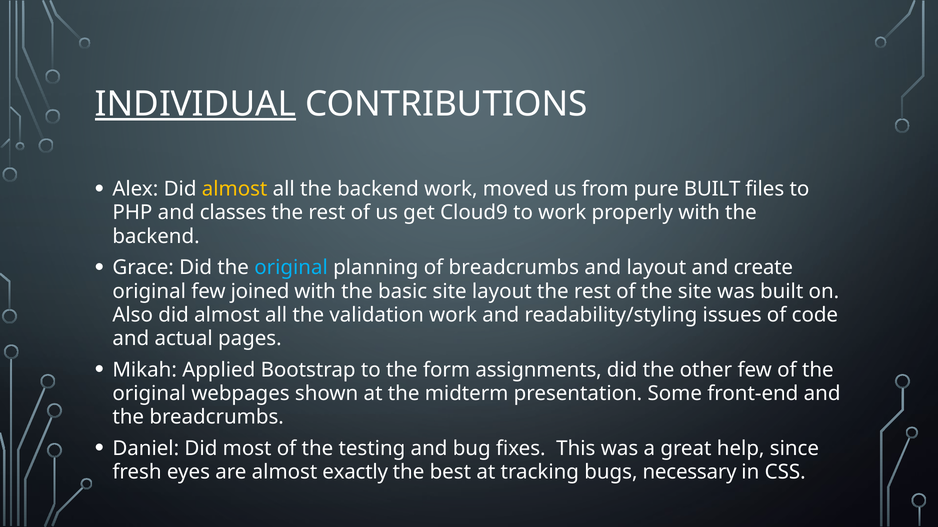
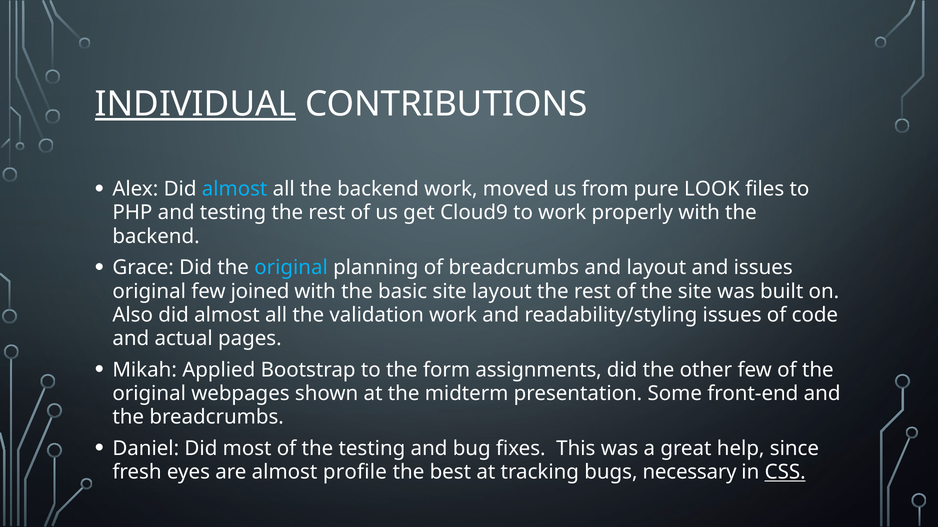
almost colour: yellow -> light blue (235, 189)
pure BUILT: BUILT -> LOOK (712, 189)
and classes: classes -> testing (233, 213)
and create: create -> issues (763, 268)
exactly: exactly -> profile (355, 473)
CSS underline: none -> present (785, 473)
